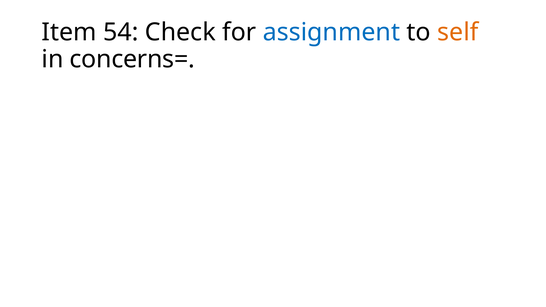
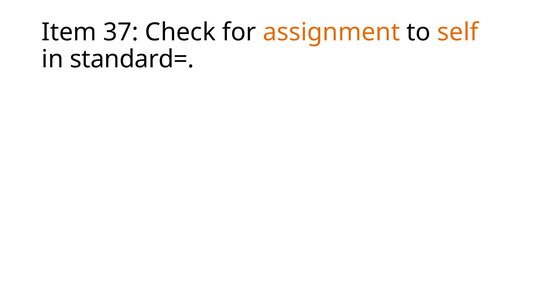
54: 54 -> 37 (121, 32)
assignment colour: blue -> orange (331, 32)
concerns=: concerns= -> standard= (132, 59)
